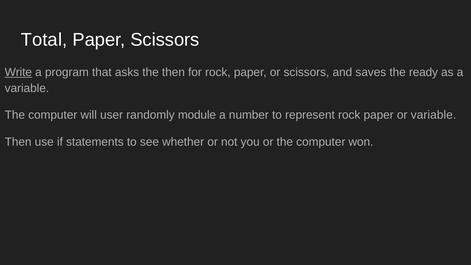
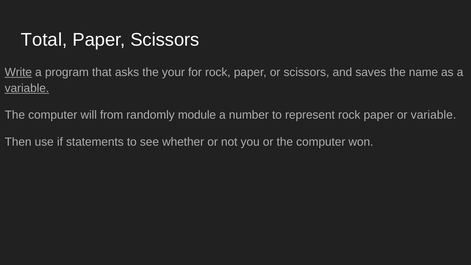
the then: then -> your (173, 72)
ready: ready -> name (423, 72)
variable underline: none -> present (27, 88)
user: user -> from (112, 115)
